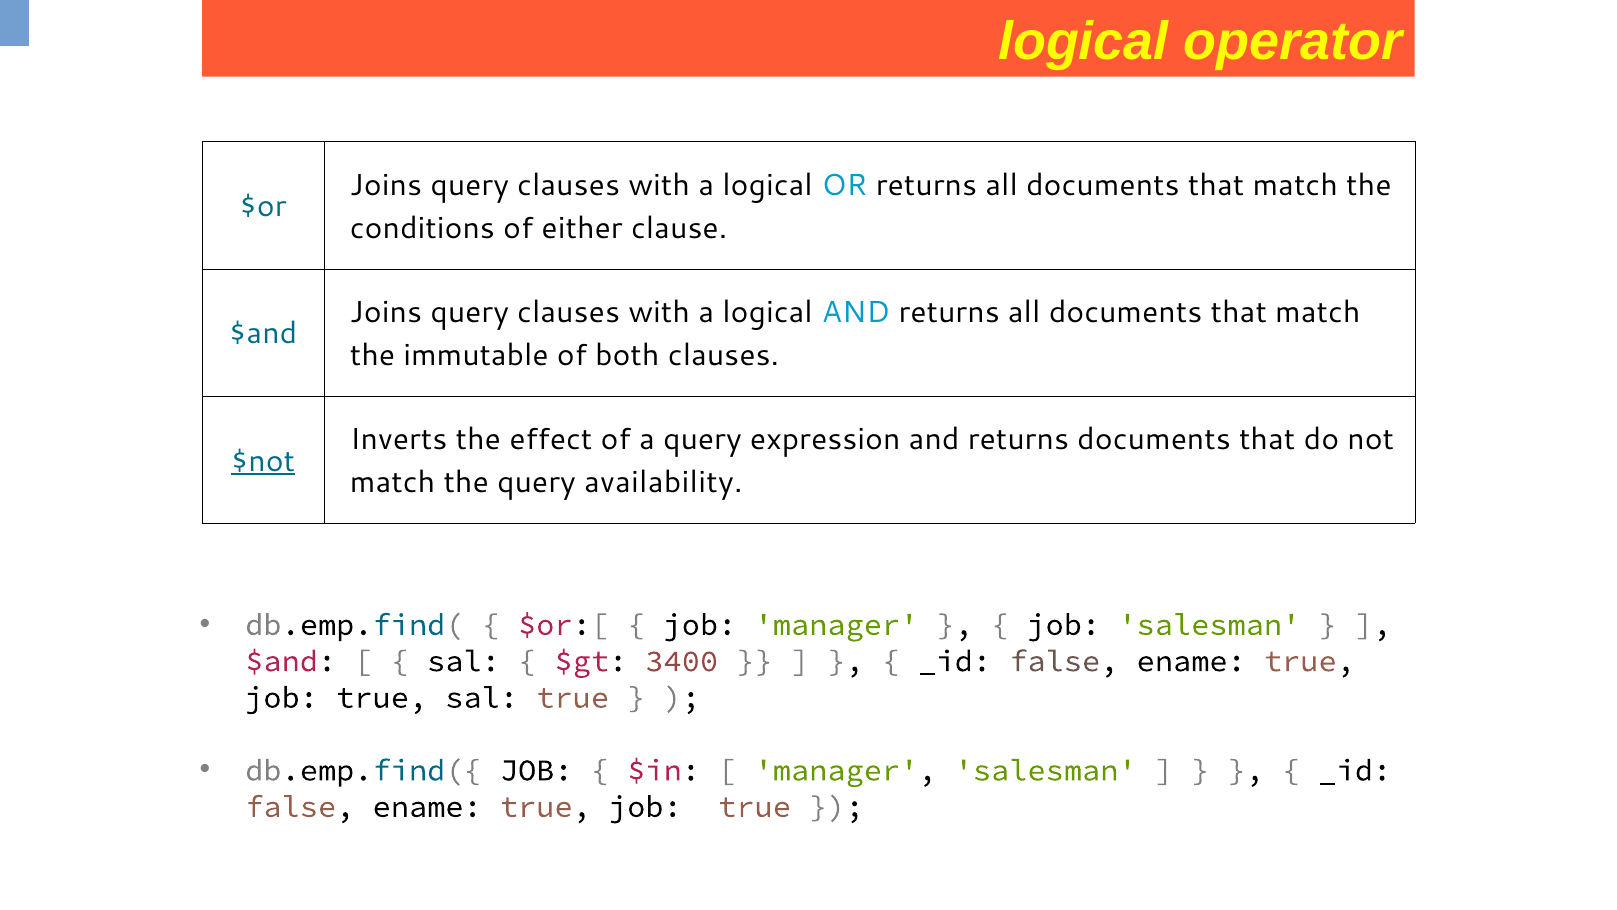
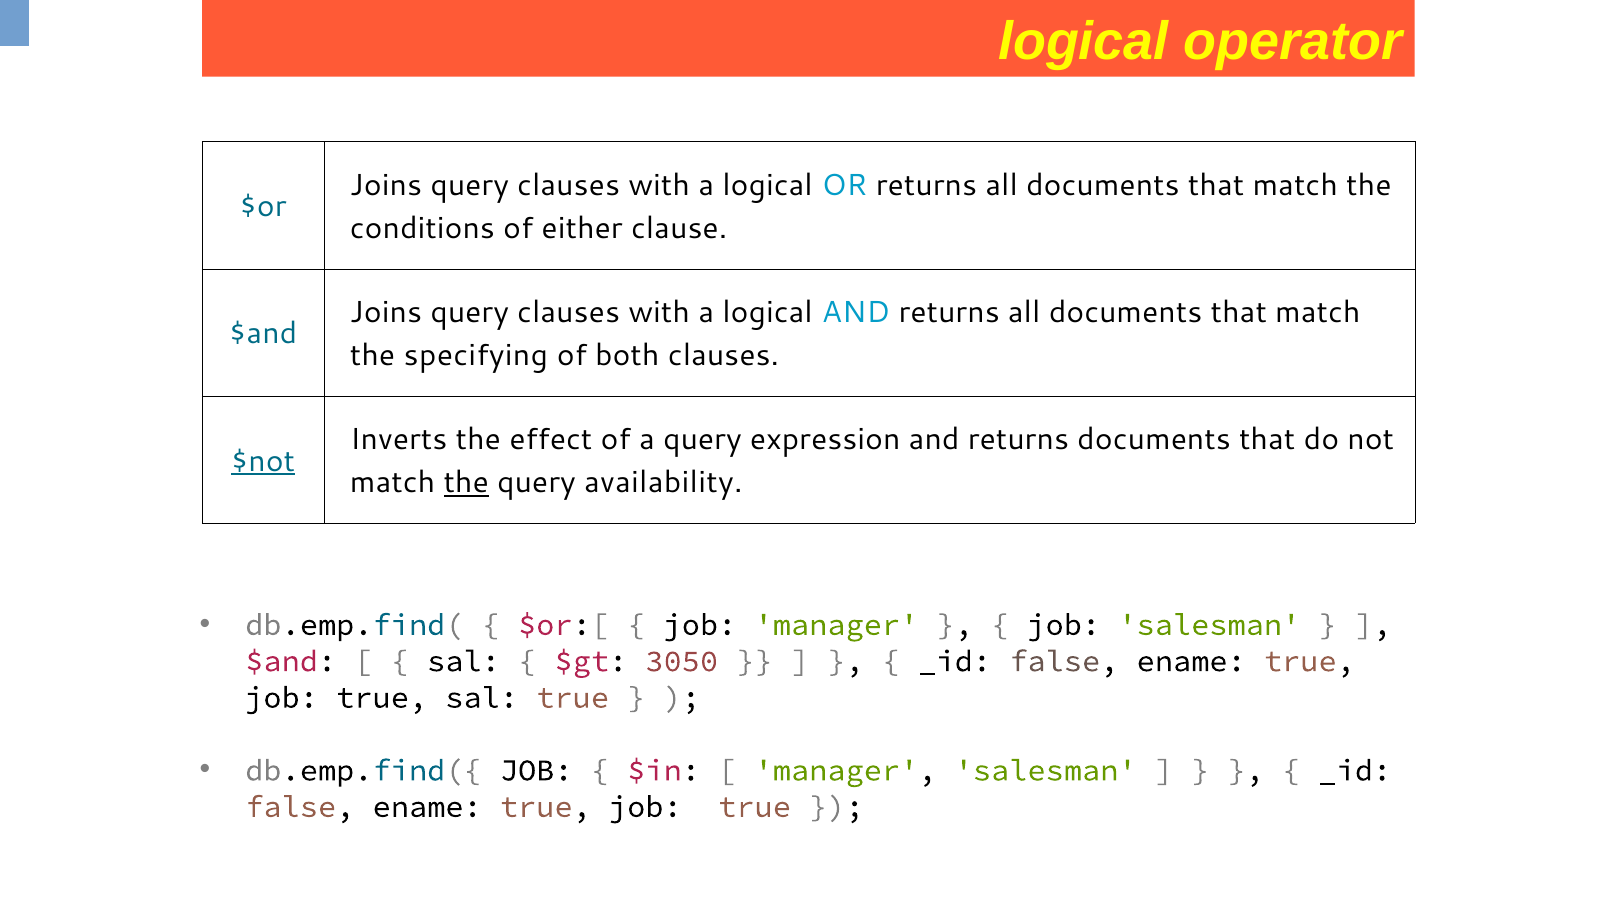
immutable: immutable -> specifying (476, 355)
the underline: none -> present (466, 482)
3400: 3400 -> 3050 (682, 661)
